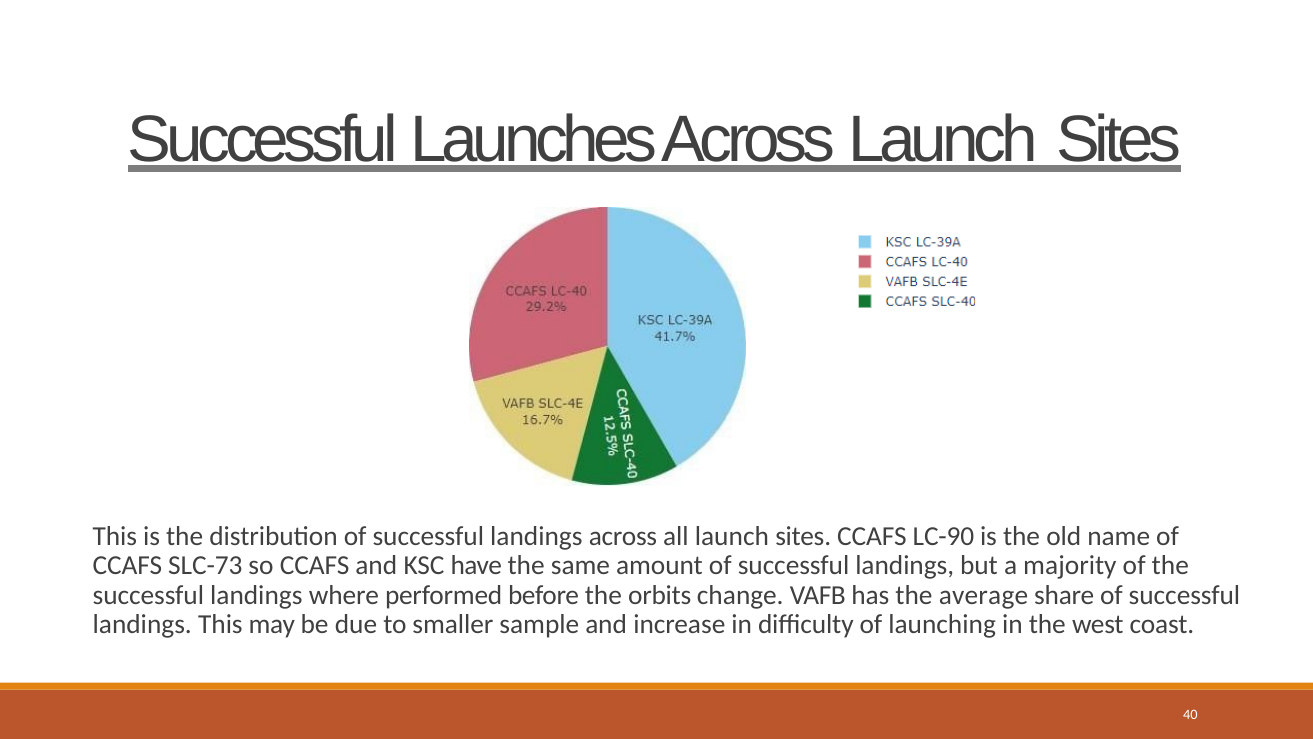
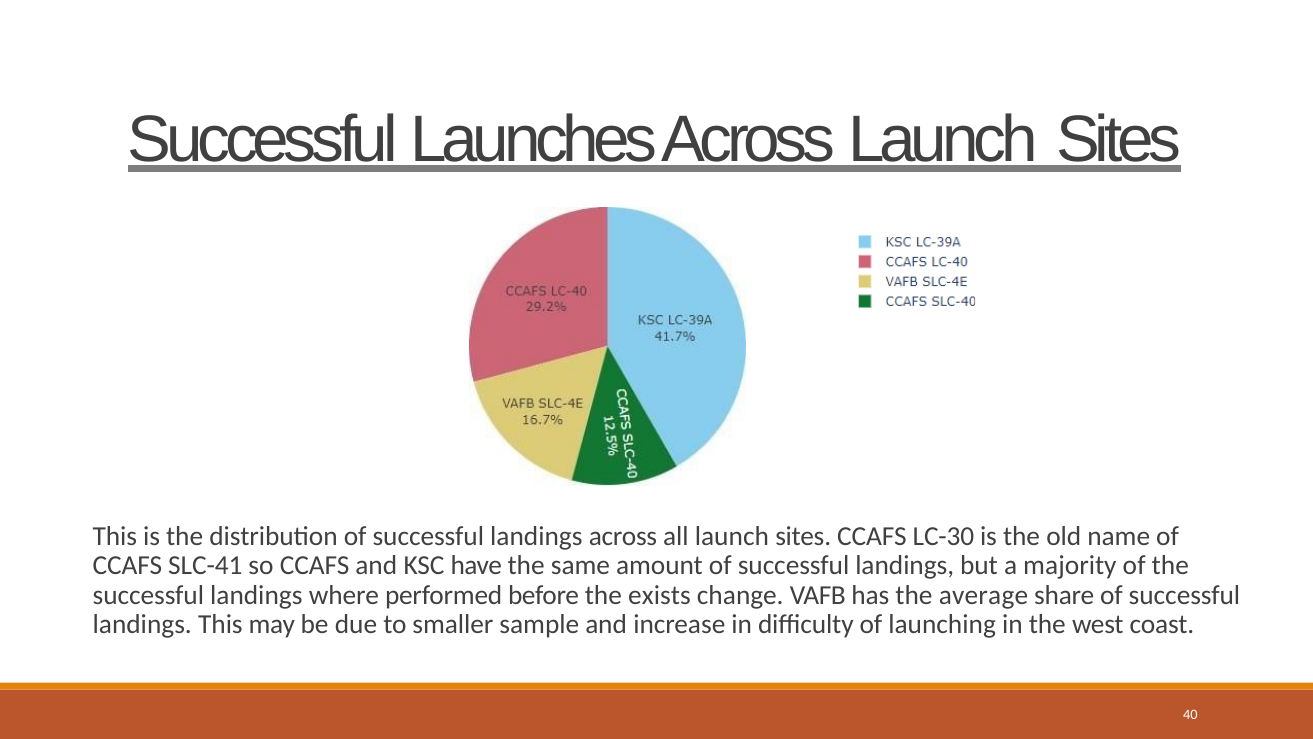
LC-90: LC-90 -> LC-30 (943, 536)
SLC-73: SLC-73 -> SLC-41 (205, 565)
orbits: orbits -> exists (660, 595)
